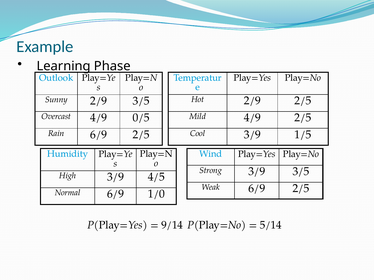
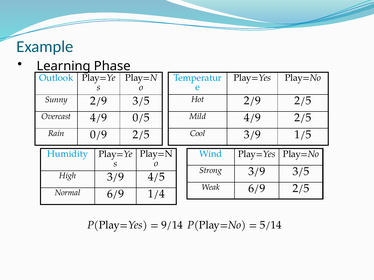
Rain 6/9: 6/9 -> 0/9 (99, 135)
1/0: 1/0 -> 1/4 (156, 194)
